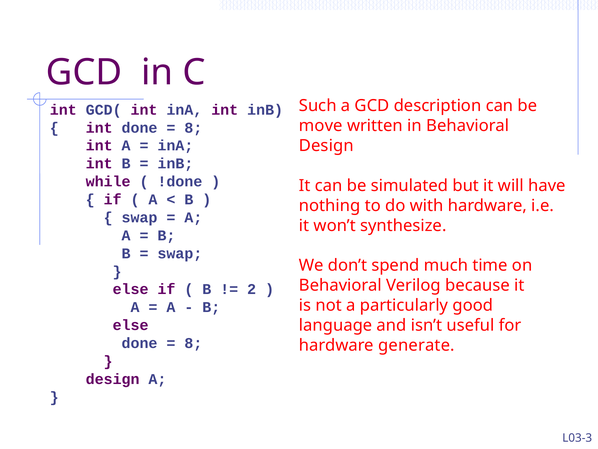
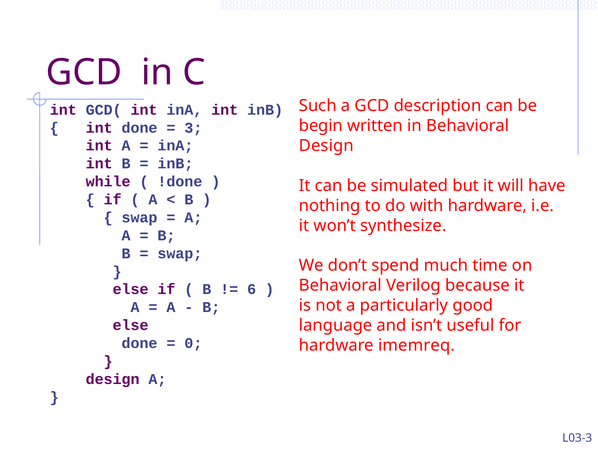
move: move -> begin (321, 126)
8: 8 -> 3 (193, 128)
2: 2 -> 6 (252, 289)
8: 8 -> 0 (193, 343)
generate: generate -> imemreq (416, 345)
